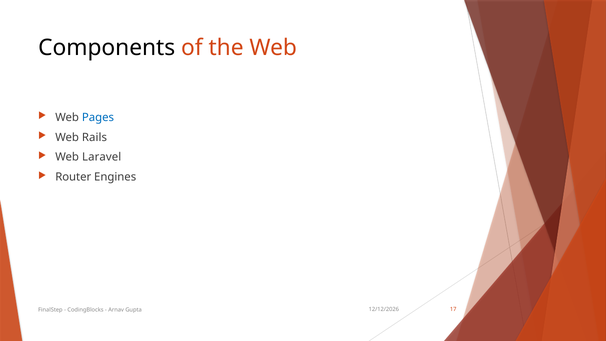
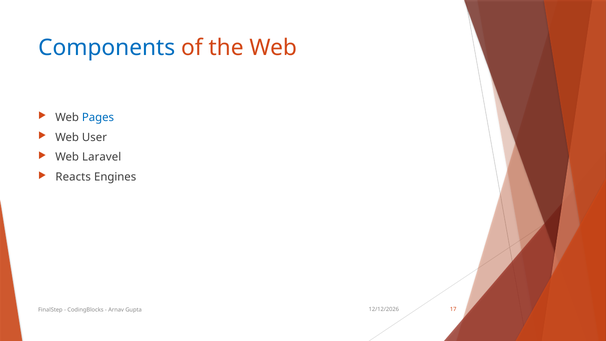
Components colour: black -> blue (107, 48)
Rails: Rails -> User (94, 137)
Router: Router -> Reacts (73, 177)
